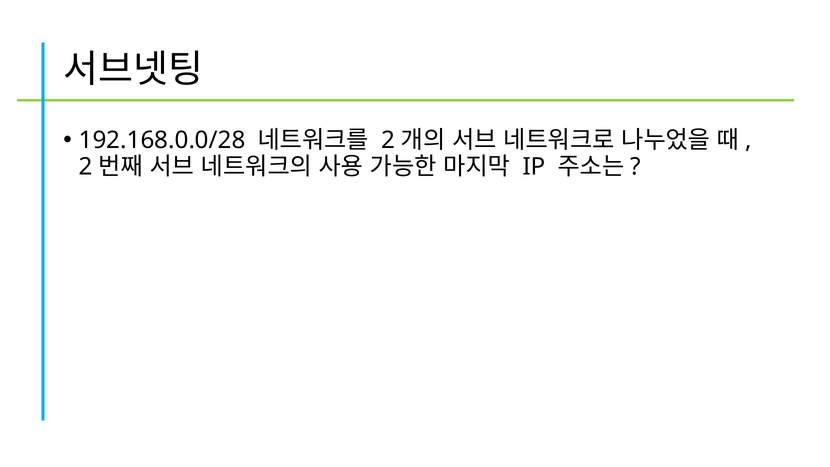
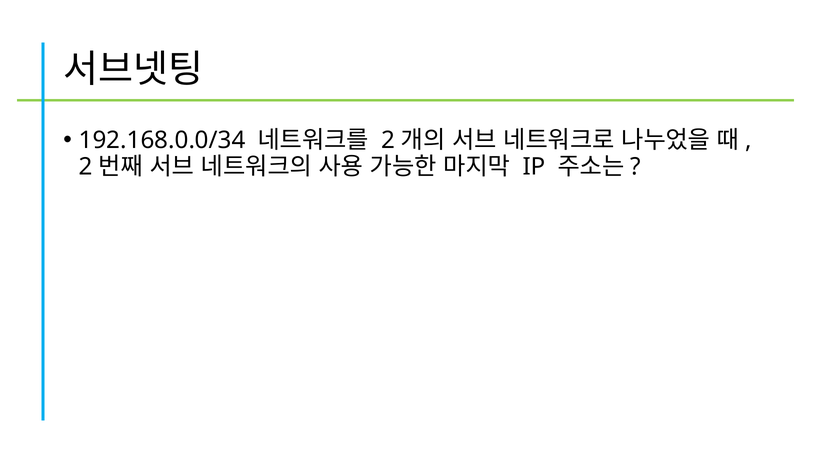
192.168.0.0/28: 192.168.0.0/28 -> 192.168.0.0/34 (162, 140)
